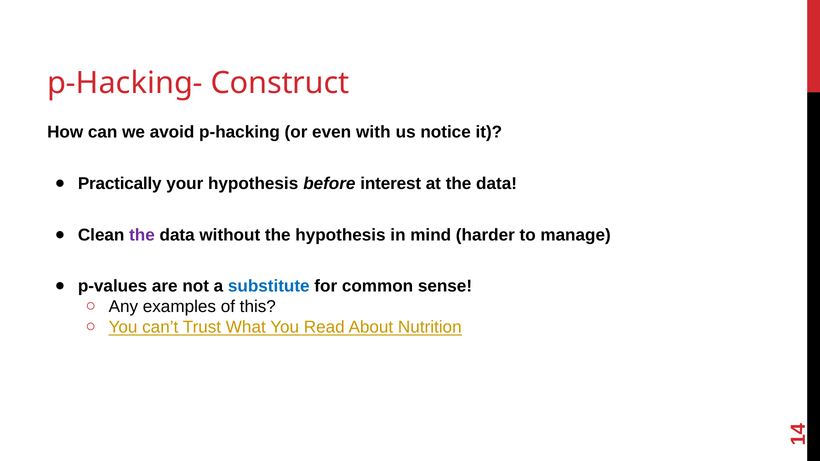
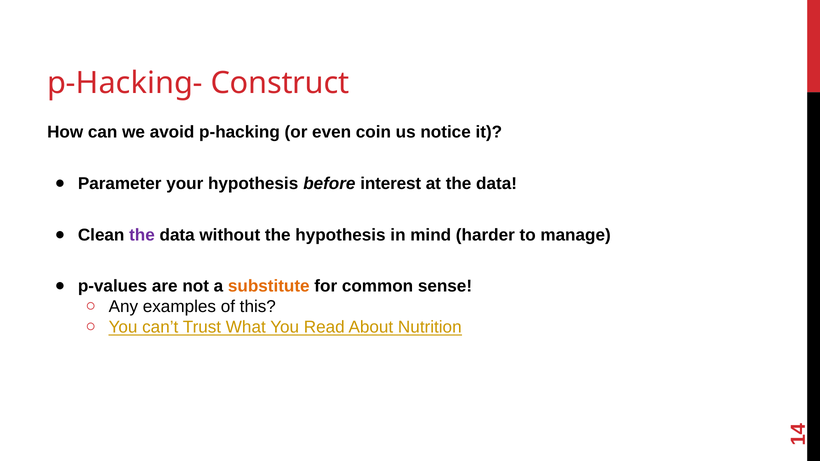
with: with -> coin (373, 132)
Practically: Practically -> Parameter (120, 184)
substitute colour: blue -> orange (269, 286)
